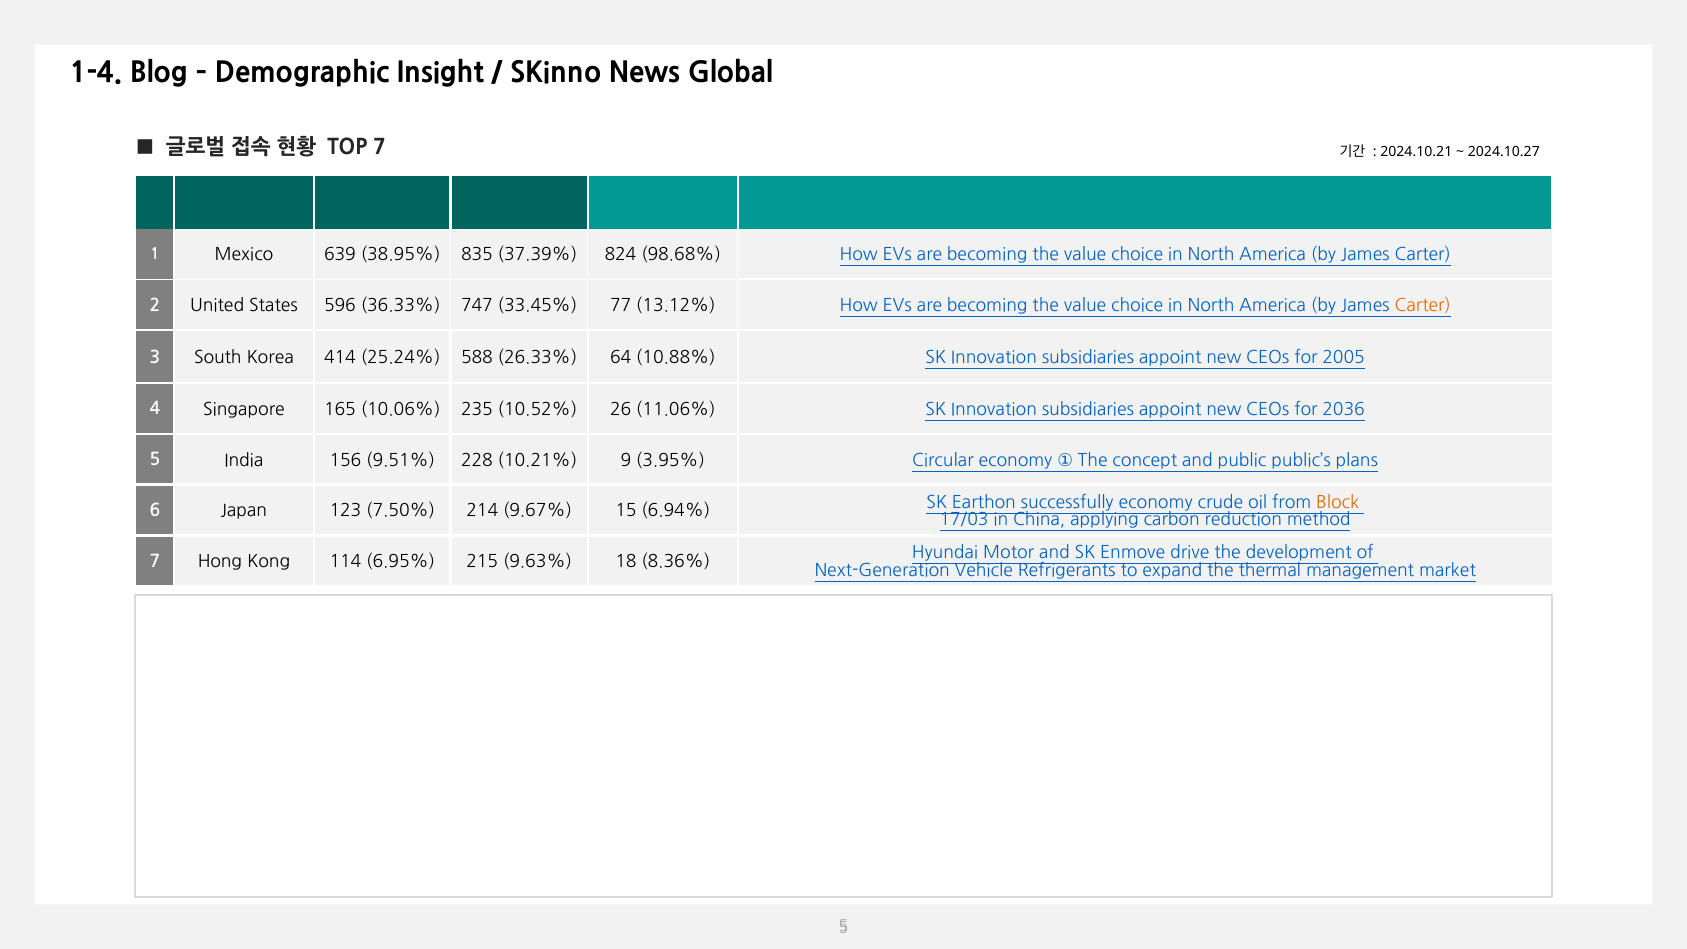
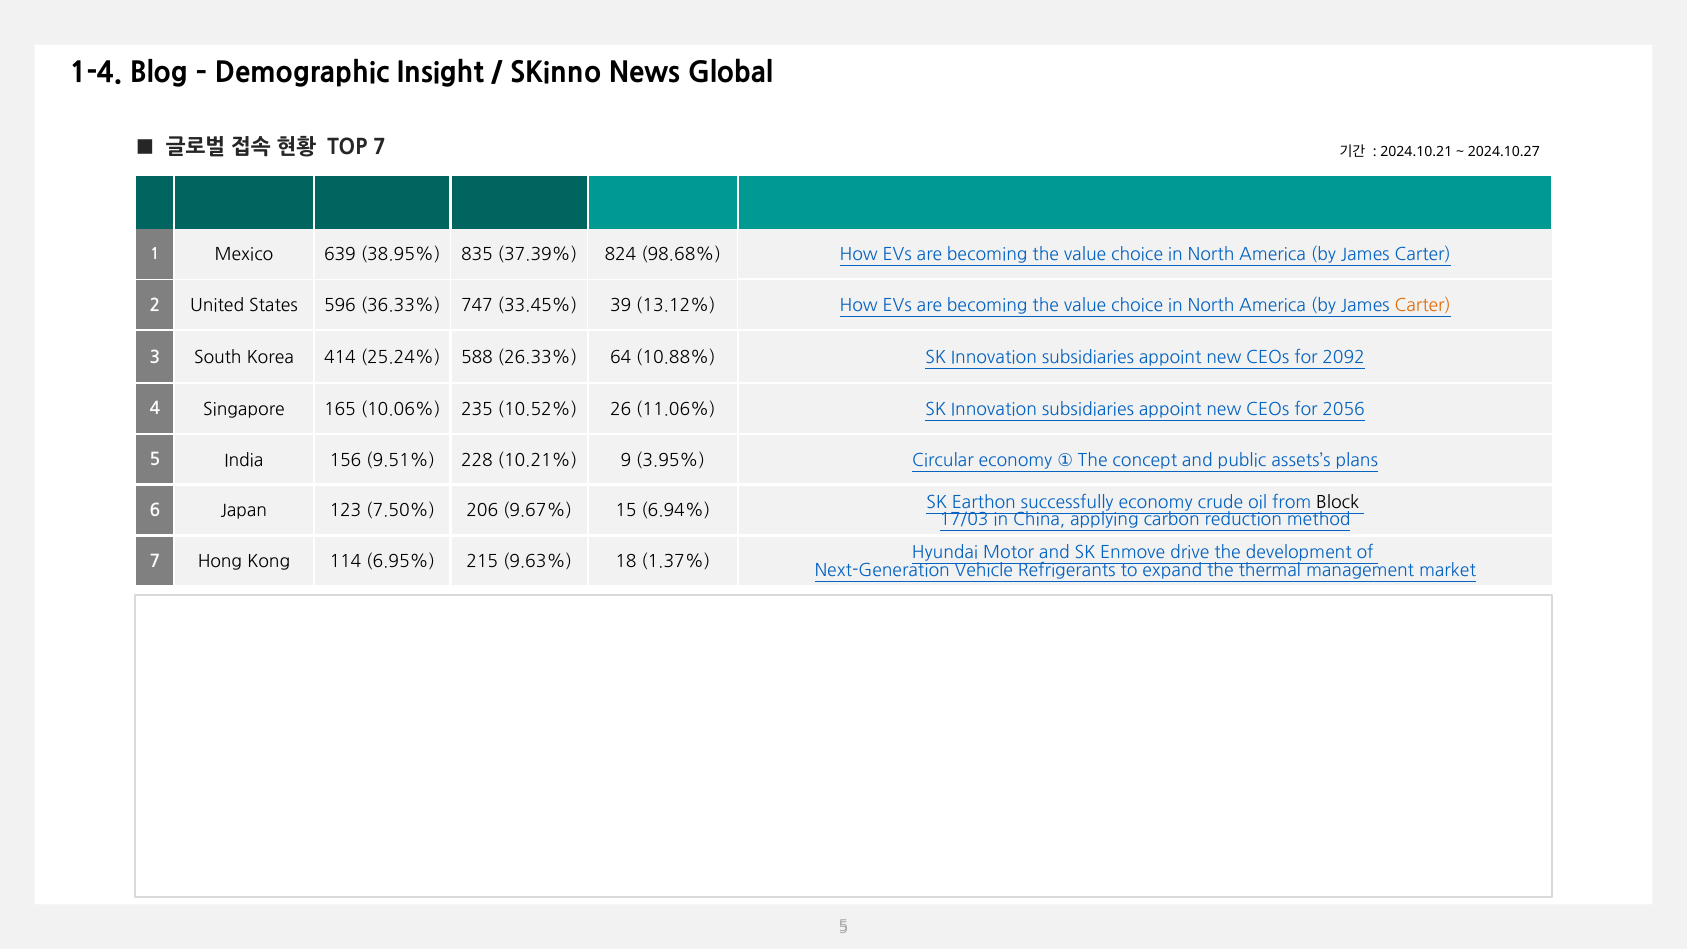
77: 77 -> 39 (621, 306)
2005: 2005 -> 2092 (1344, 358)
2036: 2036 -> 2056 (1344, 409)
public’s: public’s -> assets’s (1301, 460)
214: 214 -> 206 (482, 511)
Block colour: orange -> black (1338, 502)
8.36%: 8.36% -> 1.37% (676, 562)
